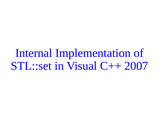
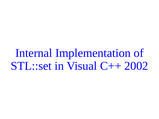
2007: 2007 -> 2002 (136, 66)
